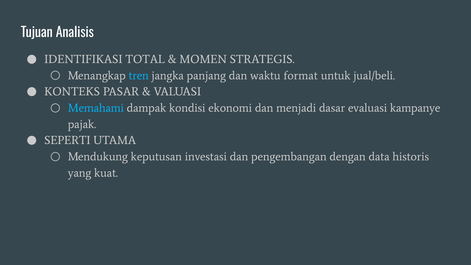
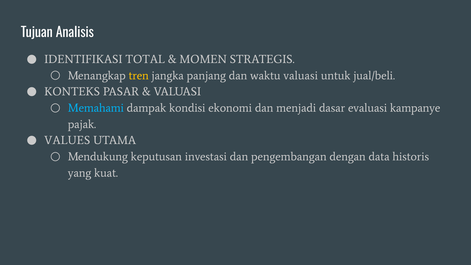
tren colour: light blue -> yellow (139, 75)
waktu format: format -> valuasi (301, 75)
SEPERTI: SEPERTI -> VALUES (67, 140)
